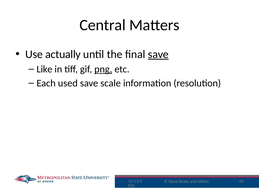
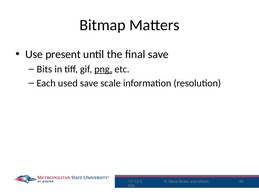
Central: Central -> Bitmap (103, 25)
actually: actually -> present (63, 54)
save underline: present -> none (158, 54)
Like: Like -> Bits (44, 69)
